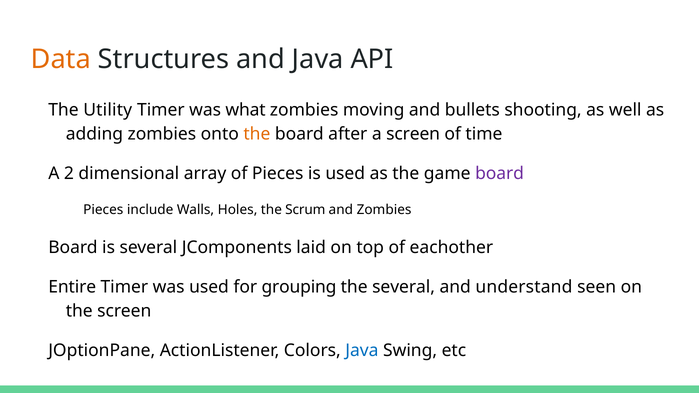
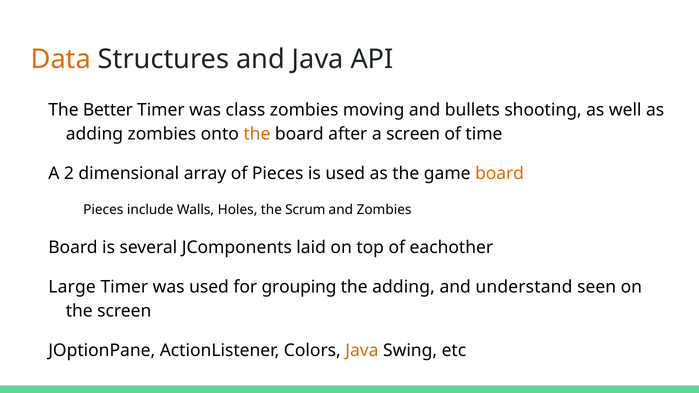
Utility: Utility -> Better (108, 110)
what: what -> class (245, 110)
board colour: purple -> orange (500, 174)
Entire: Entire -> Large (72, 287)
the several: several -> adding (403, 287)
Java colour: blue -> orange (362, 351)
